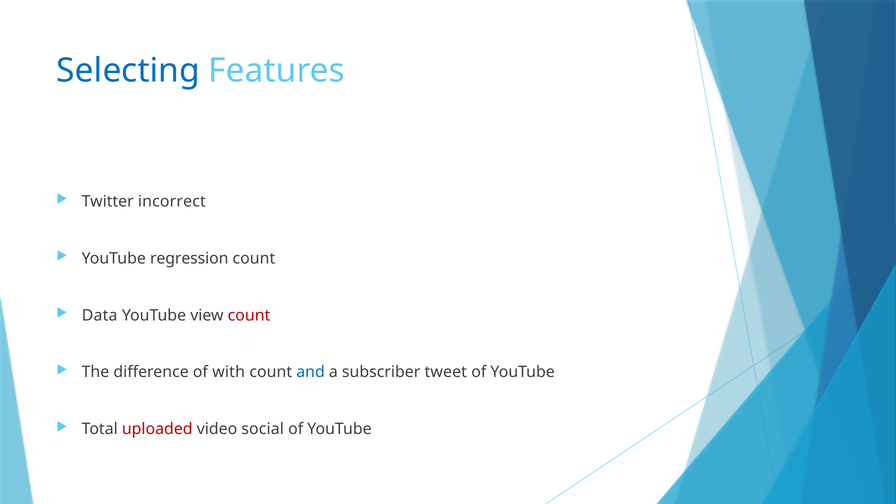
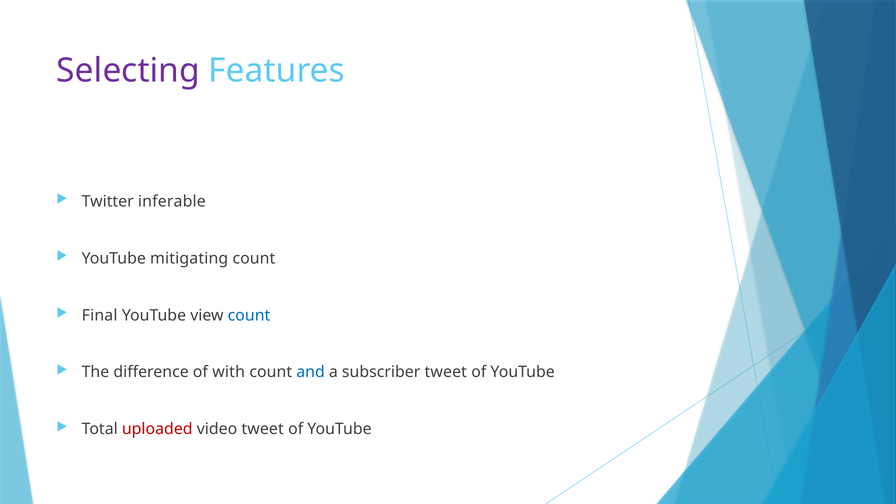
Selecting colour: blue -> purple (128, 71)
incorrect: incorrect -> inferable (172, 201)
regression: regression -> mitigating (189, 258)
Data: Data -> Final (100, 315)
count colour: red -> blue (249, 315)
video social: social -> tweet (263, 429)
